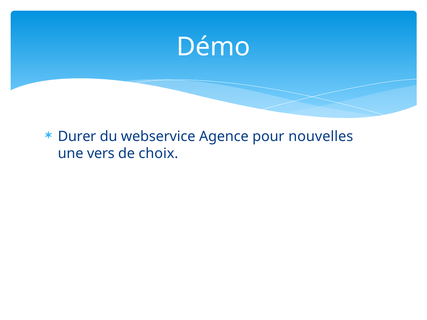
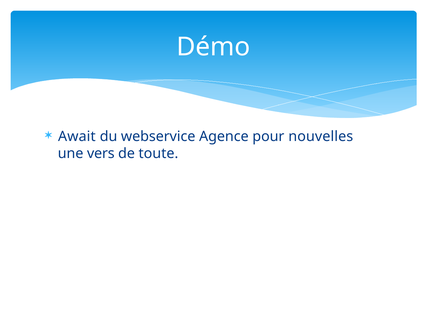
Durer: Durer -> Await (77, 137)
choix: choix -> toute (158, 154)
